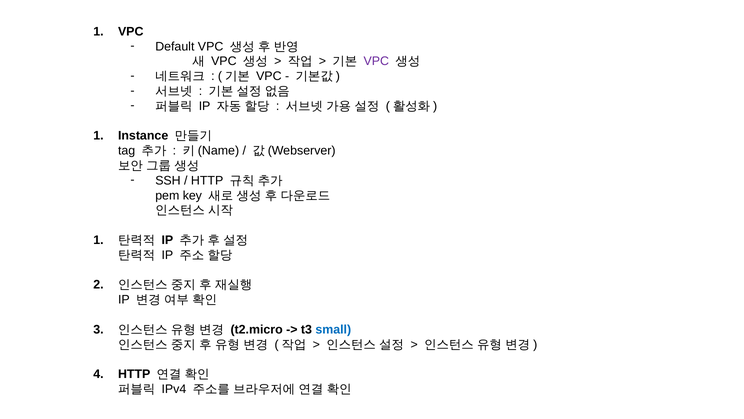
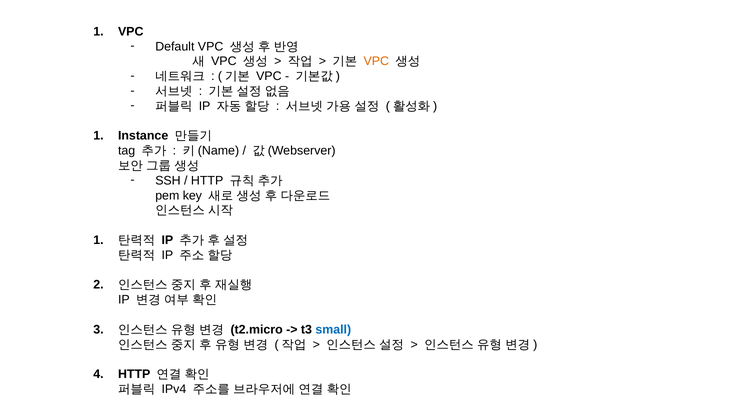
VPC colour: purple -> orange (376, 61)
